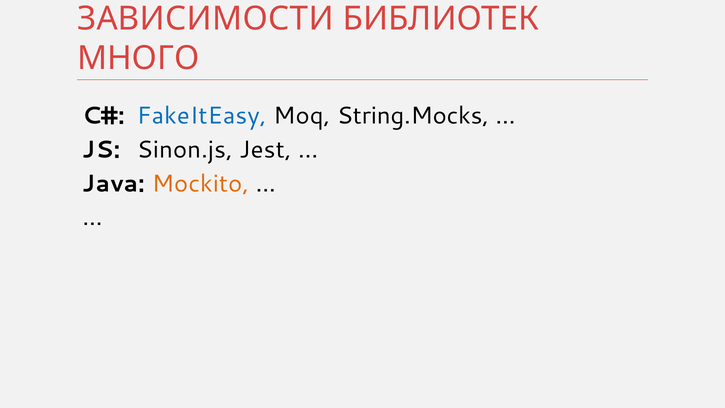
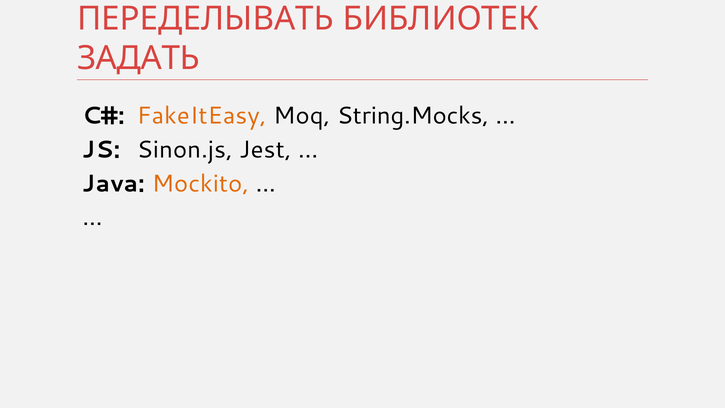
ЗАВИСИМОСТИ: ЗАВИСИМОСТИ -> ПЕРЕДЕЛЫВАТЬ (205, 19)
МНОГО: МНОГО -> ЗАДАТЬ (138, 59)
FakeItEasy colour: blue -> orange (202, 116)
